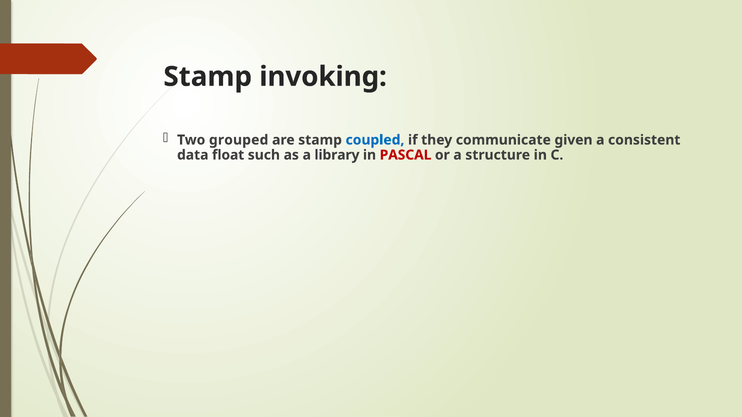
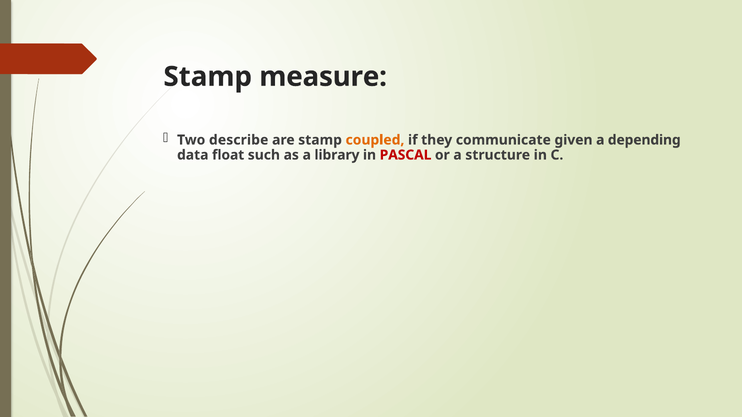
invoking: invoking -> measure (323, 77)
grouped: grouped -> describe (239, 140)
coupled colour: blue -> orange (375, 140)
consistent: consistent -> depending (644, 140)
